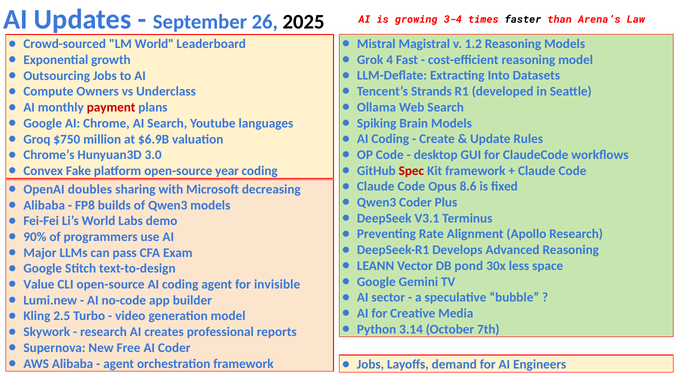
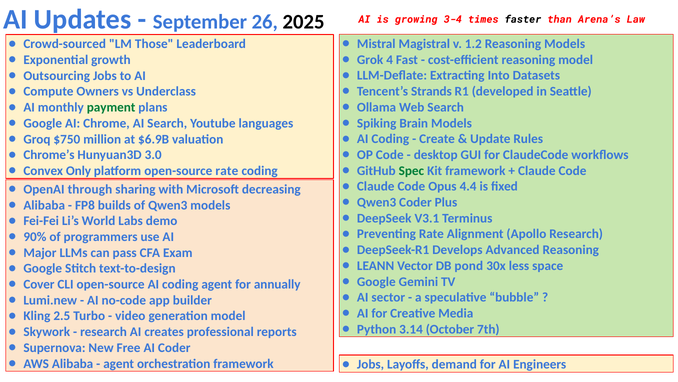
LM World: World -> Those (154, 44)
payment colour: red -> green (111, 107)
Spec colour: red -> green (411, 170)
Fake: Fake -> Only (78, 171)
open-source year: year -> rate (227, 171)
8.6: 8.6 -> 4.4 (468, 186)
doubles: doubles -> through (90, 189)
Value: Value -> Cover (39, 284)
invisible: invisible -> annually (277, 284)
